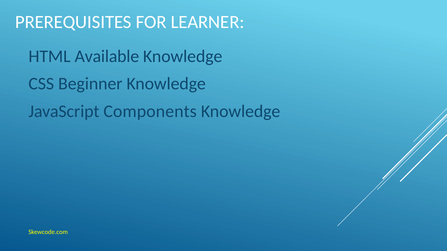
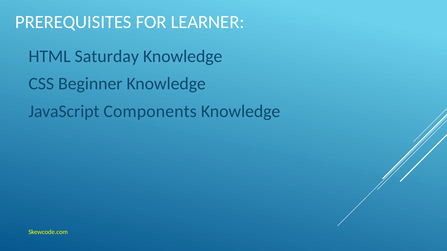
Available: Available -> Saturday (107, 56)
